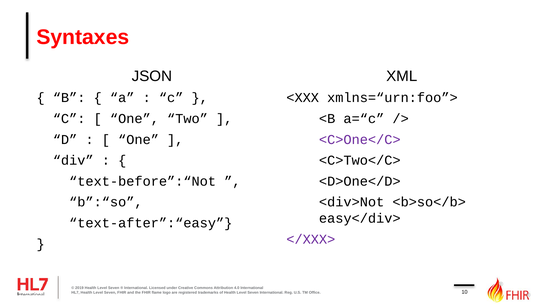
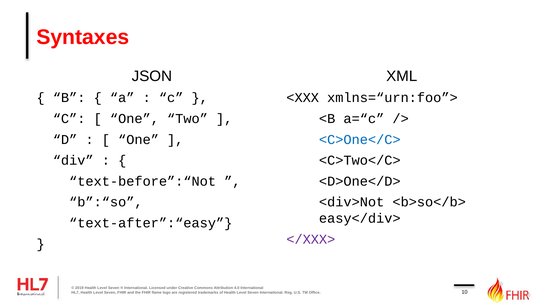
<C>One</C> colour: purple -> blue (360, 140)
